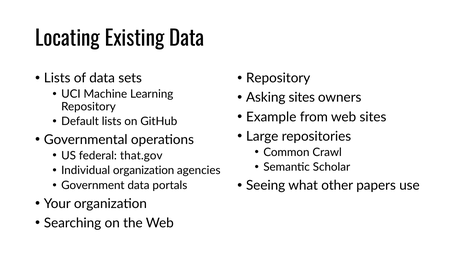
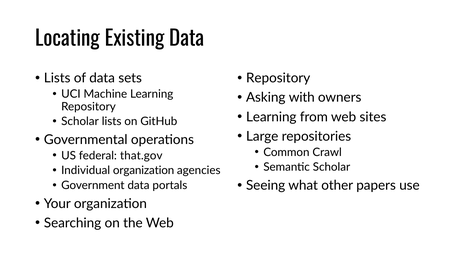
Asking sites: sites -> with (302, 97)
Example: Example -> Learning (271, 117)
Default: Default -> Scholar (80, 121)
